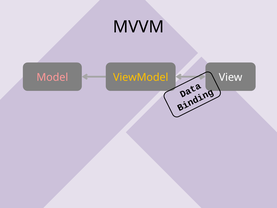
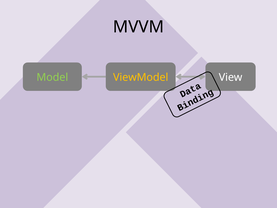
Model colour: pink -> light green (52, 77)
